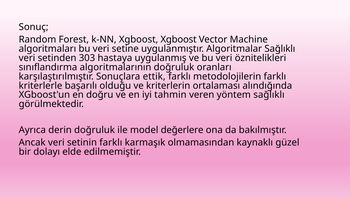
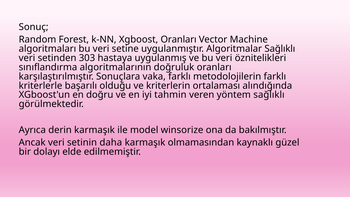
Xgboost Xgboost: Xgboost -> Oranları (179, 40)
ettik: ettik -> vaka (154, 76)
derin doğruluk: doğruluk -> karmaşık (95, 130)
değerlere: değerlere -> winsorize (182, 130)
setinin farklı: farklı -> daha (111, 142)
